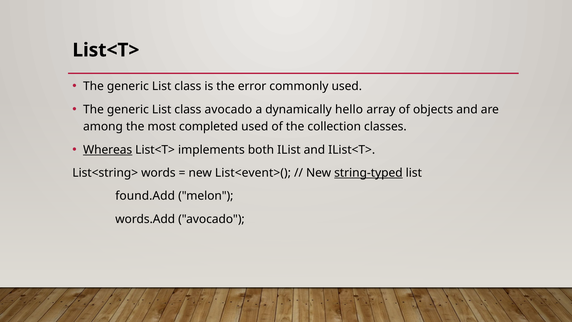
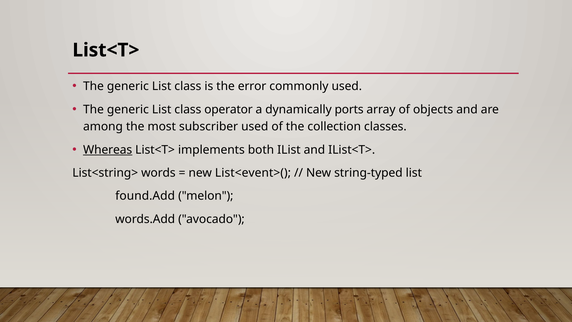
class avocado: avocado -> operator (229, 109)
hello: hello -> ports (349, 109)
completed: completed -> subscriber (209, 127)
string-typed underline: present -> none (368, 173)
